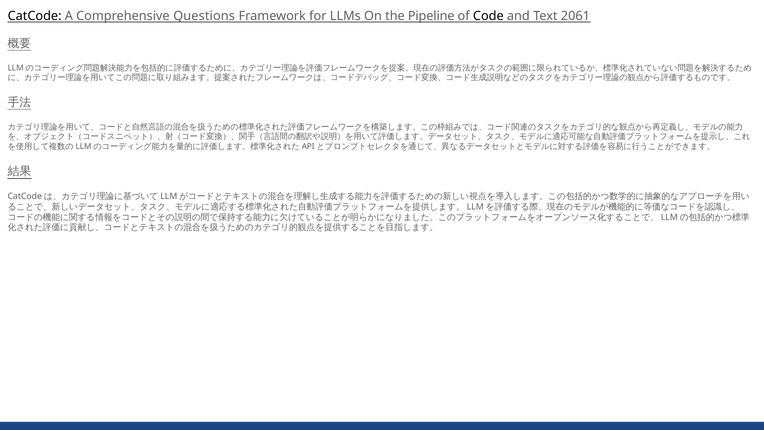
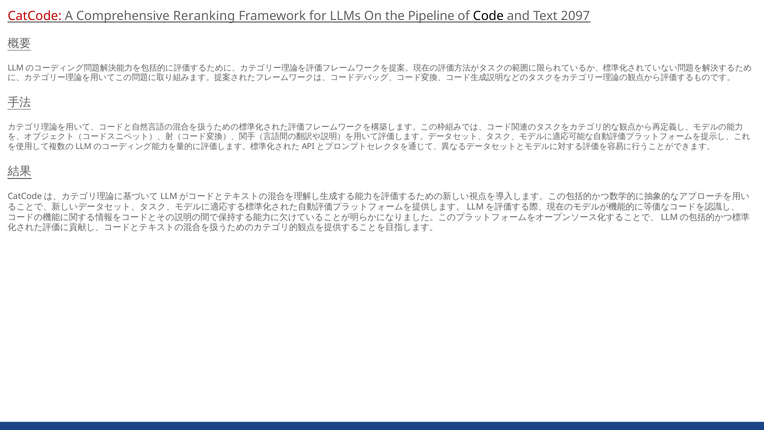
CatCode colour: black -> red (35, 16)
Questions: Questions -> Reranking (204, 16)
2061: 2061 -> 2097 (575, 16)
